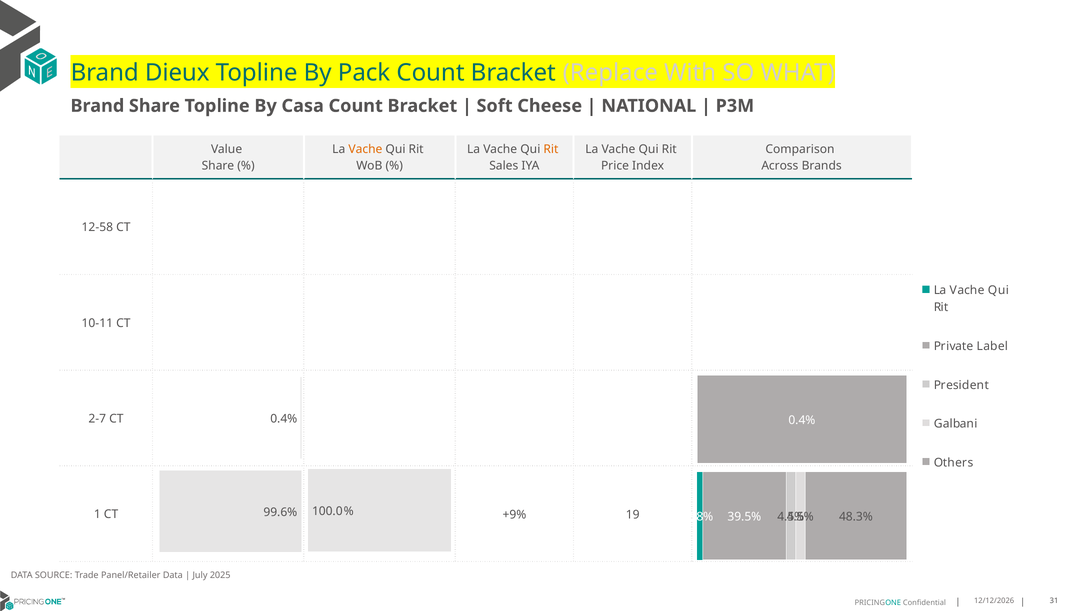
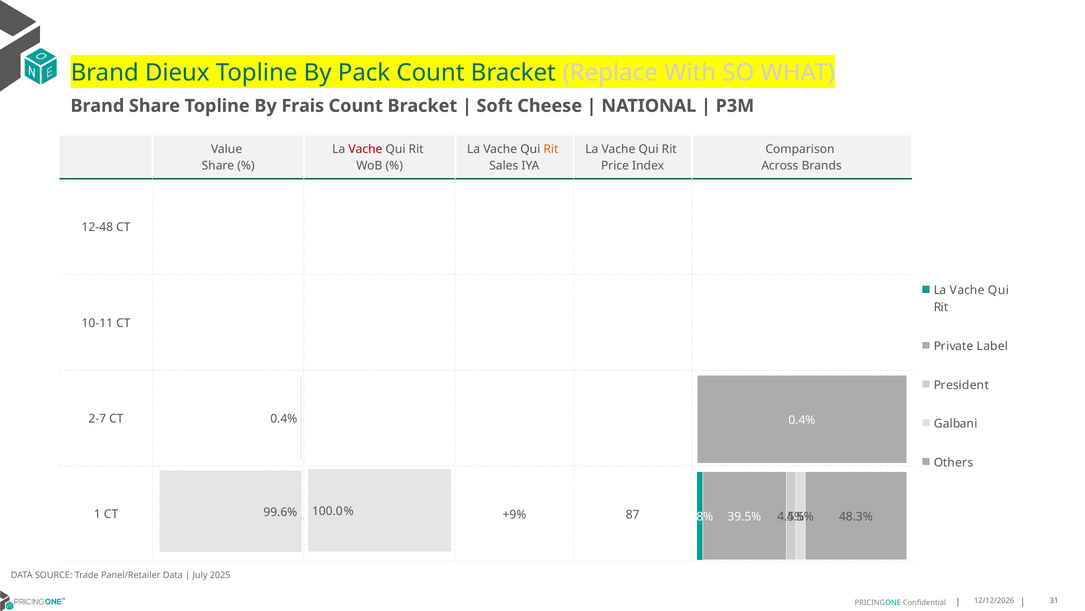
Casa: Casa -> Frais (303, 106)
Vache colour: orange -> red (365, 149)
12-58: 12-58 -> 12-48 (97, 227)
19: 19 -> 87 (633, 514)
